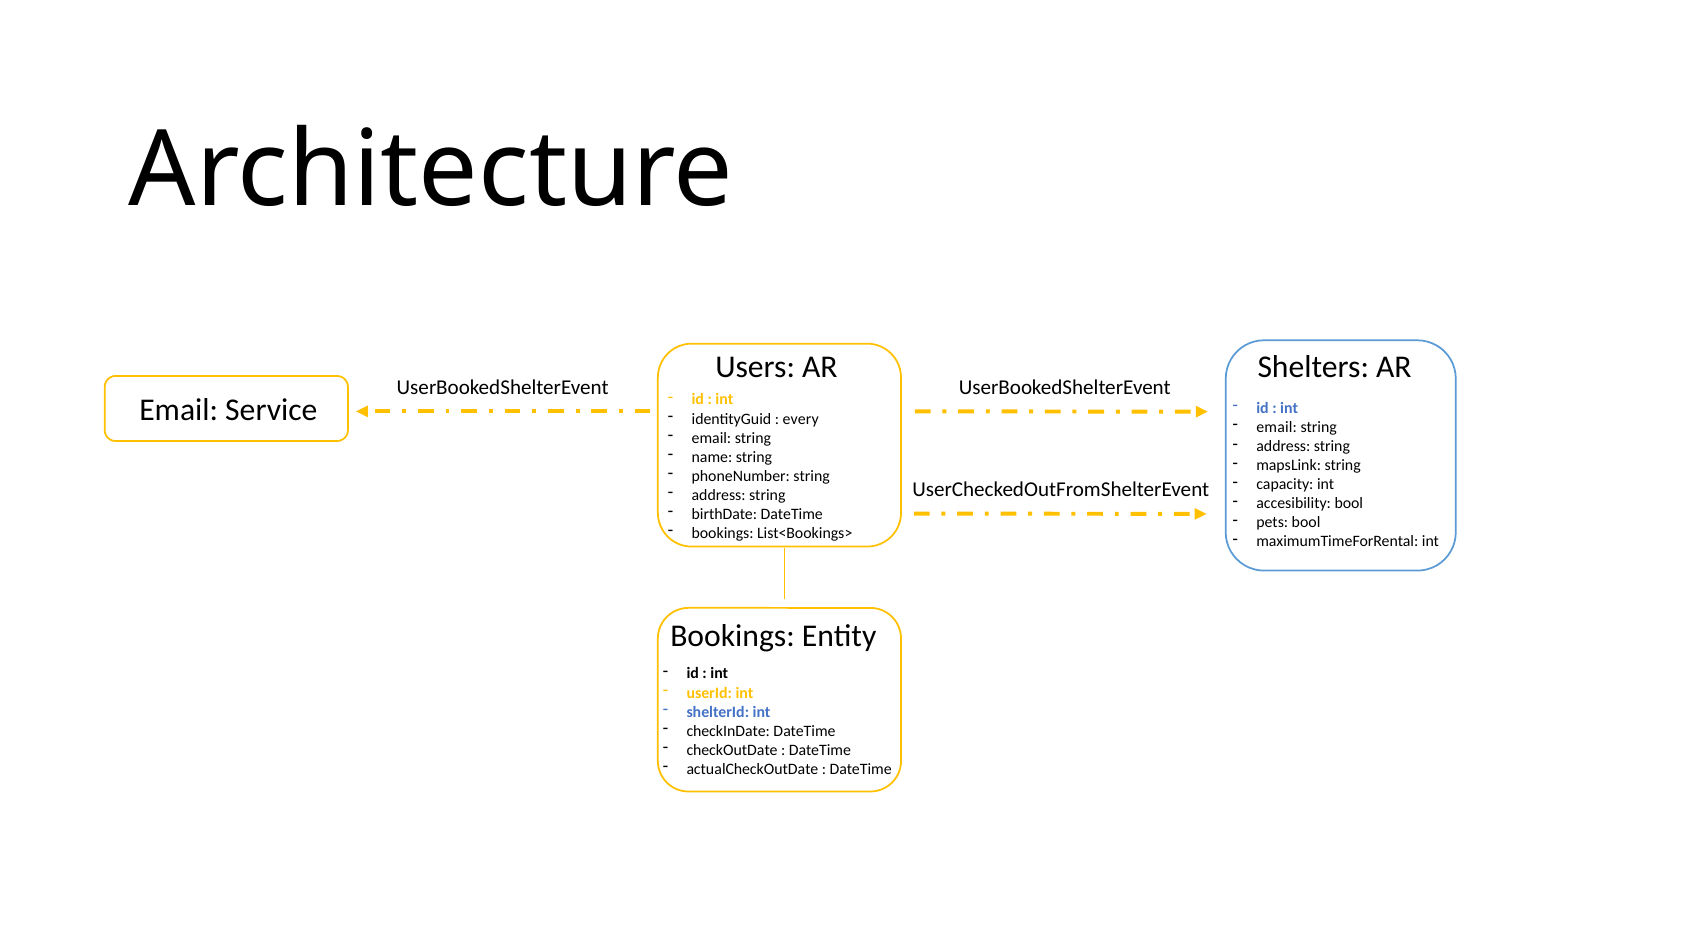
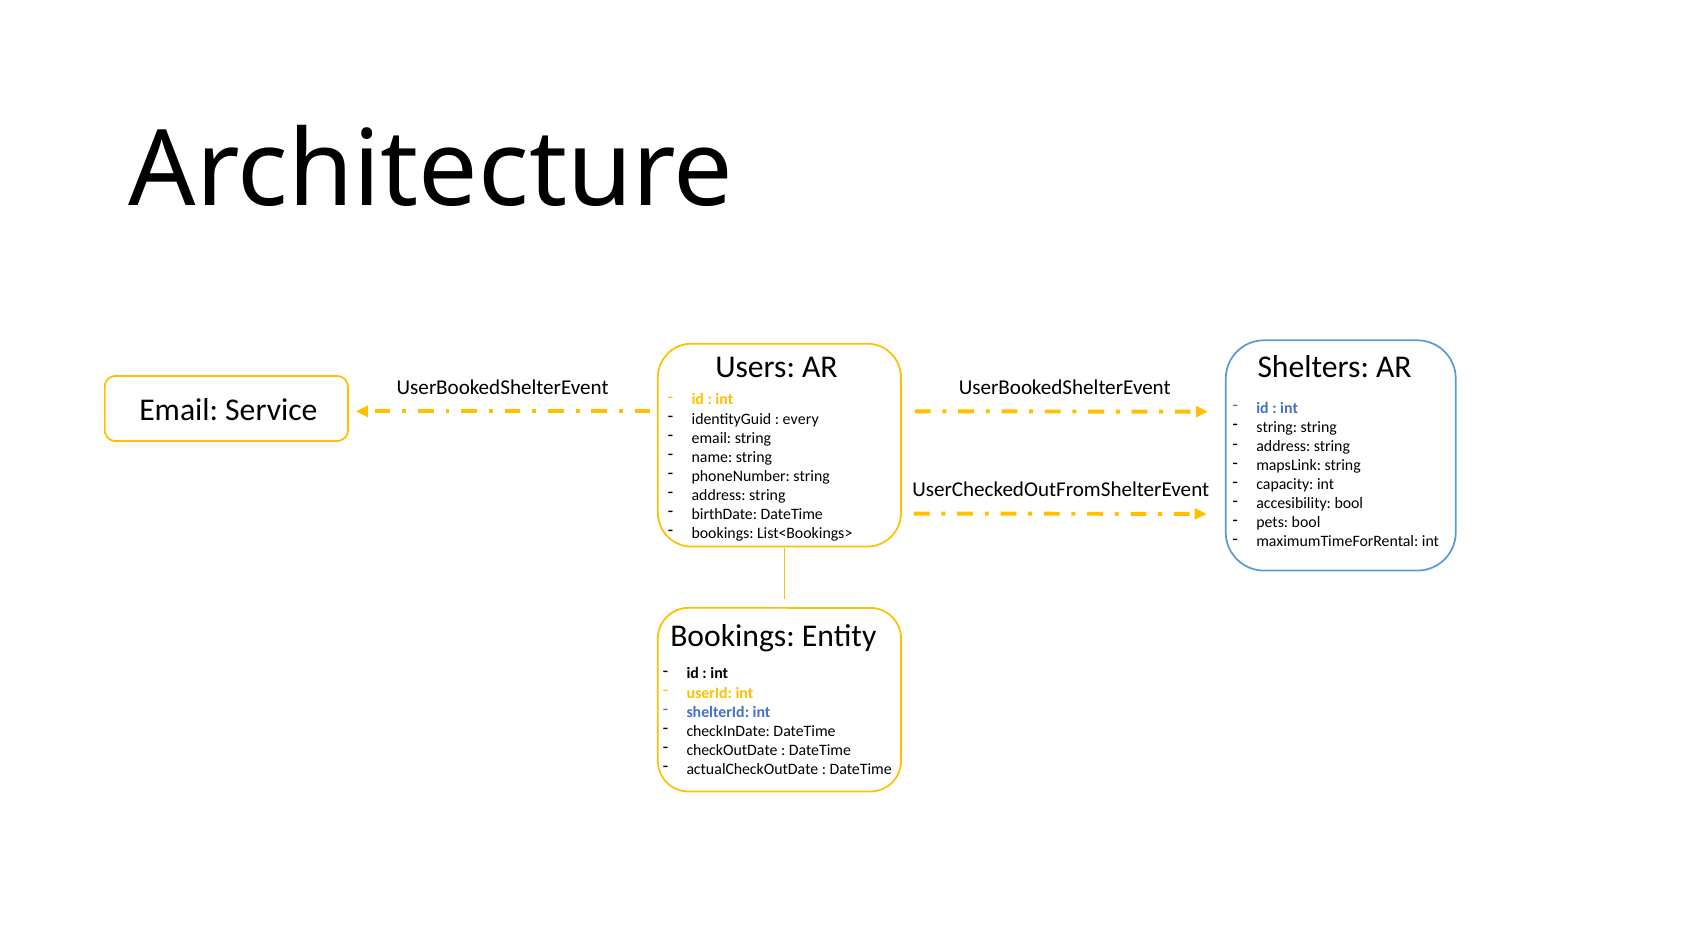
email: email -> string (1277, 427)
